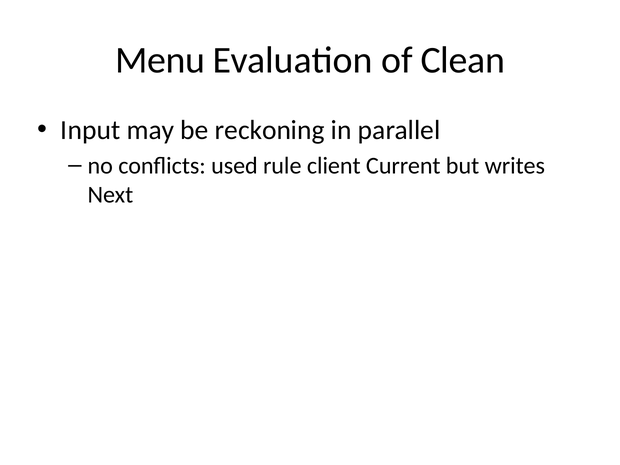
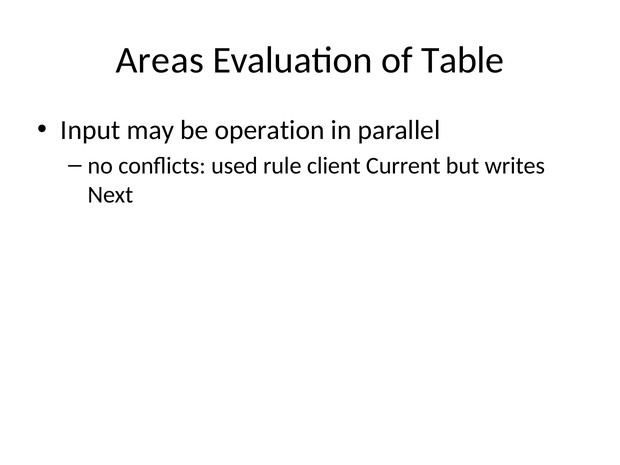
Menu: Menu -> Areas (160, 60)
Clean: Clean -> Table (463, 60)
reckoning: reckoning -> operation (270, 130)
